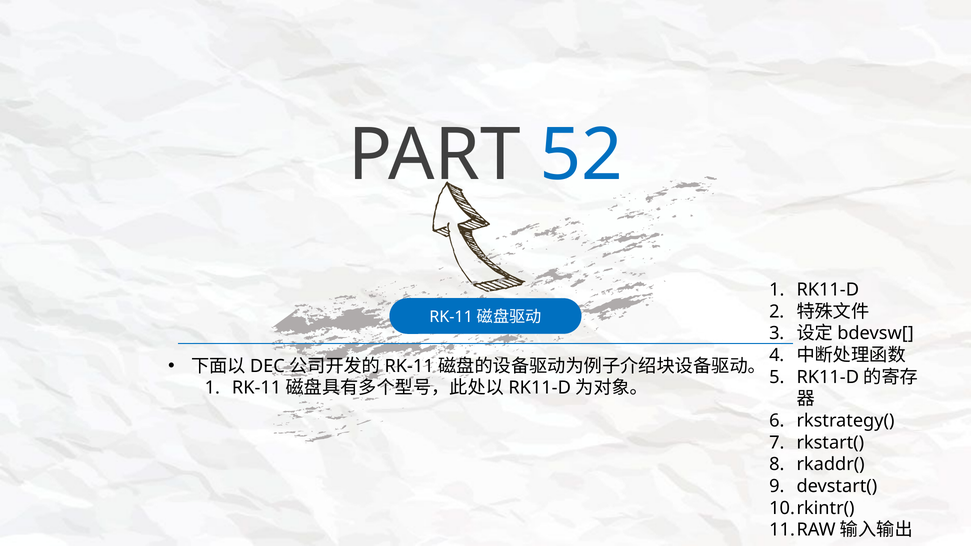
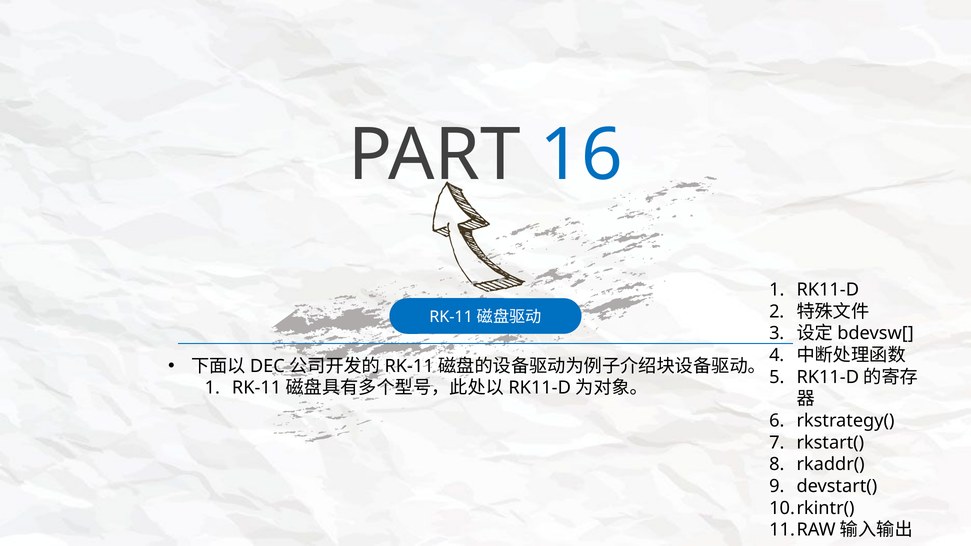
52: 52 -> 16 (581, 155)
